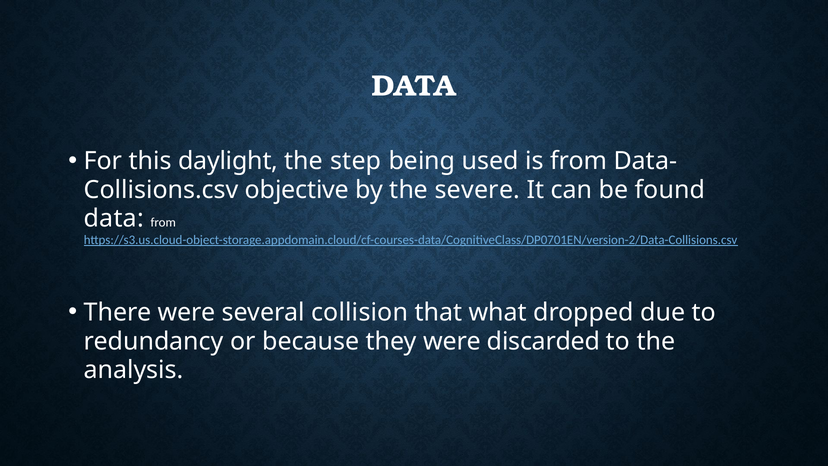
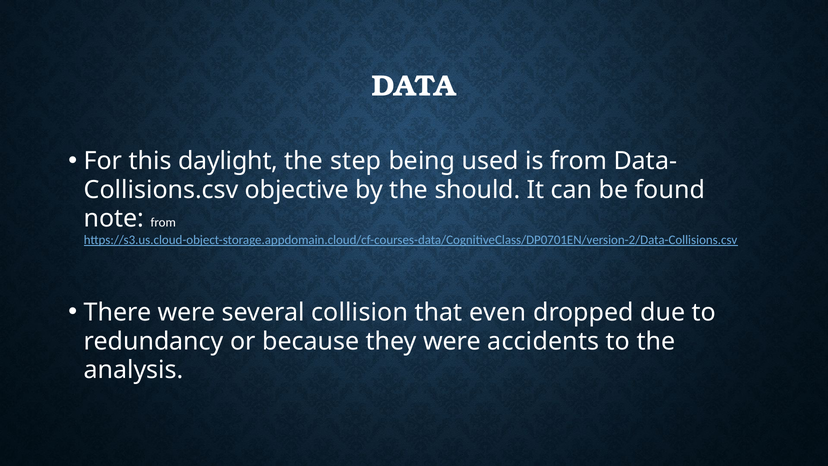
severe: severe -> should (478, 190)
data: data -> note (114, 219)
what: what -> even (498, 312)
discarded: discarded -> accidents (543, 341)
